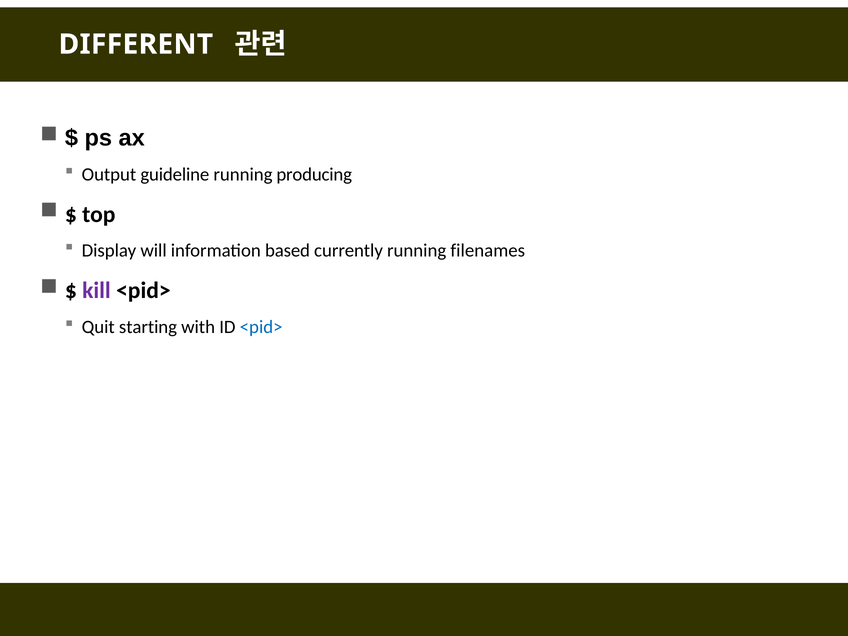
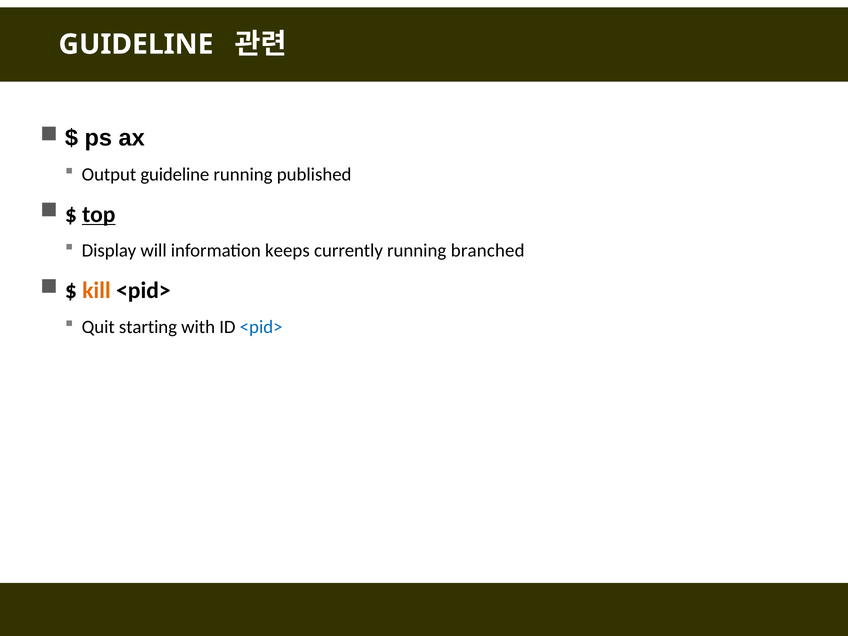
DIFFERENT: DIFFERENT -> GUIDELINE (136, 44)
producing: producing -> published (314, 174)
top underline: none -> present (99, 214)
based: based -> keeps (287, 251)
filenames: filenames -> branched (488, 251)
kill colour: purple -> orange (96, 291)
